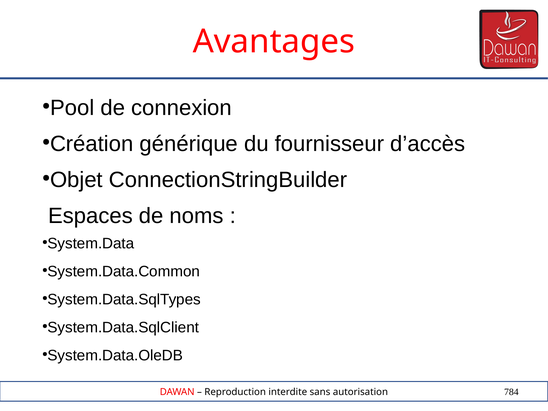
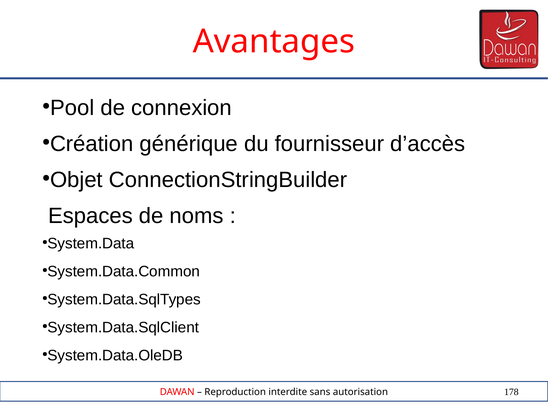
784: 784 -> 178 (511, 392)
